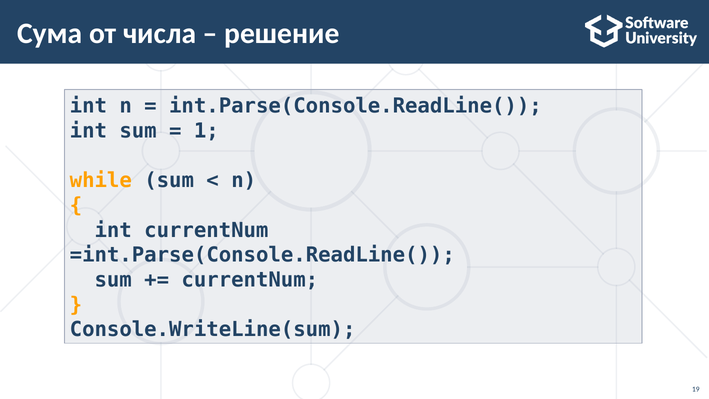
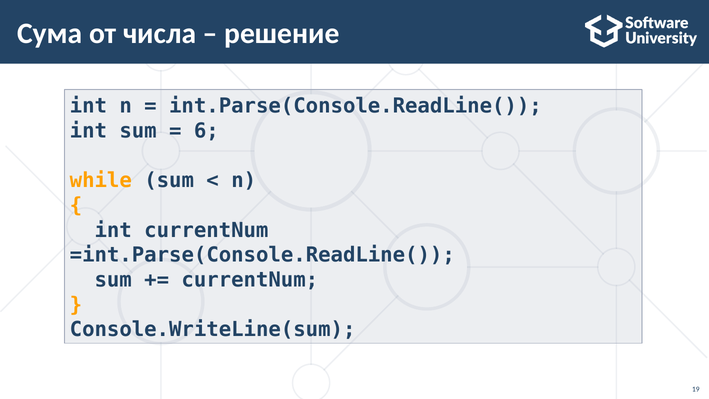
1: 1 -> 6 (206, 131)
